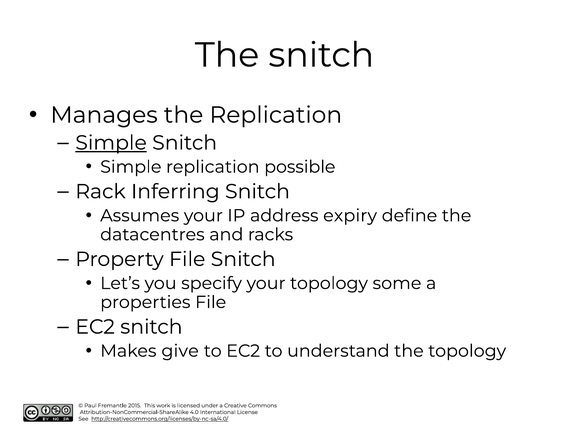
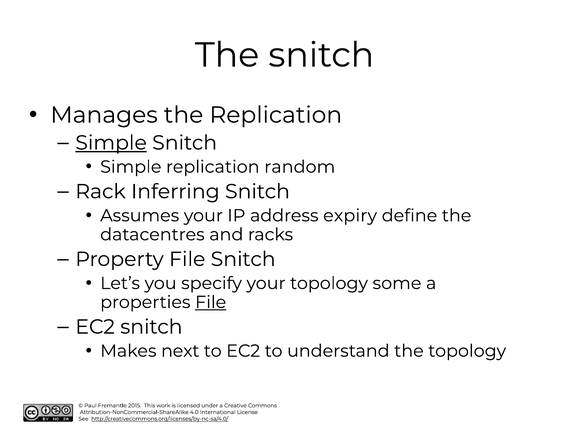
possible: possible -> random (300, 167)
File underline: none -> present (211, 302)
give: give -> next (180, 351)
